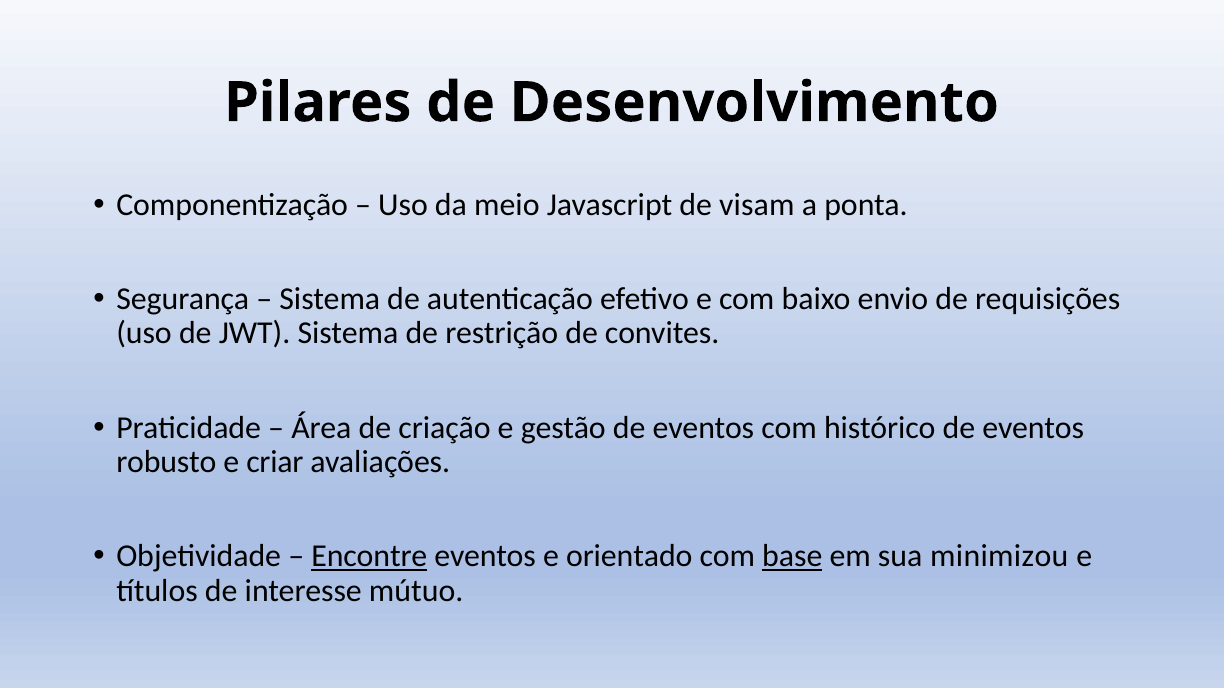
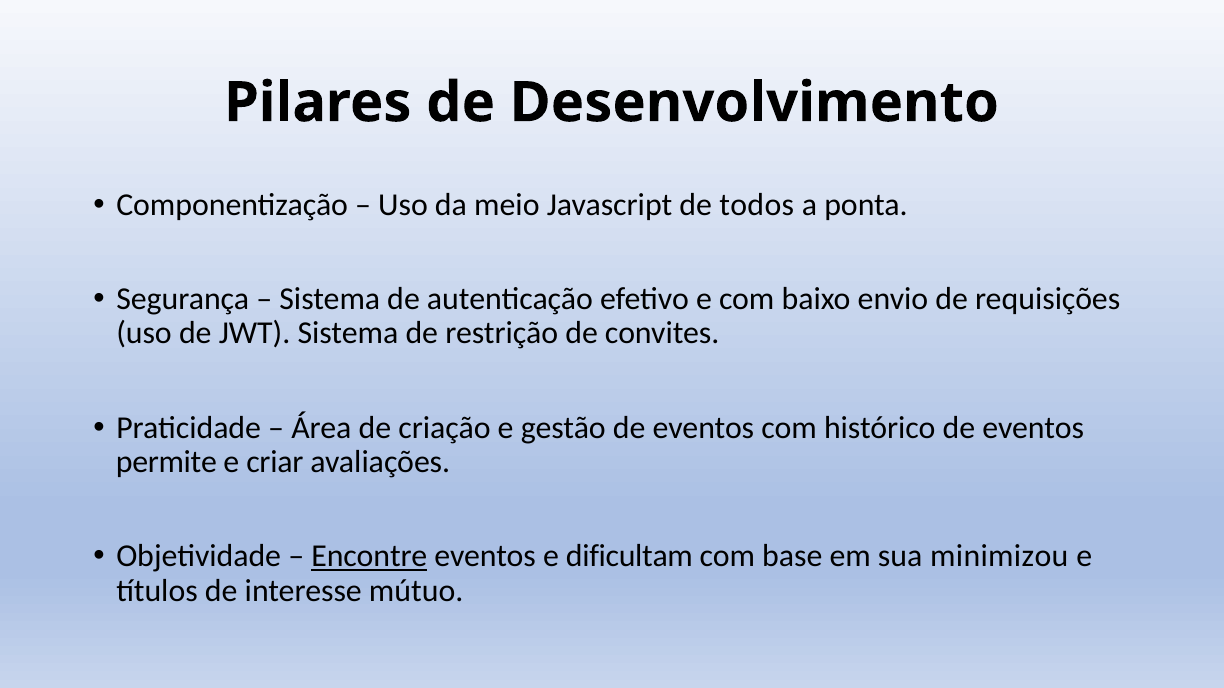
visam: visam -> todos (757, 205)
robusto: robusto -> permite (166, 462)
orientado: orientado -> dificultam (629, 557)
base underline: present -> none (792, 557)
